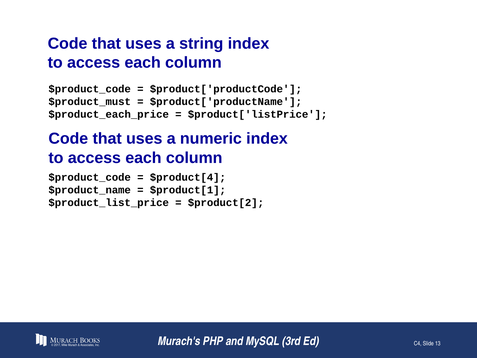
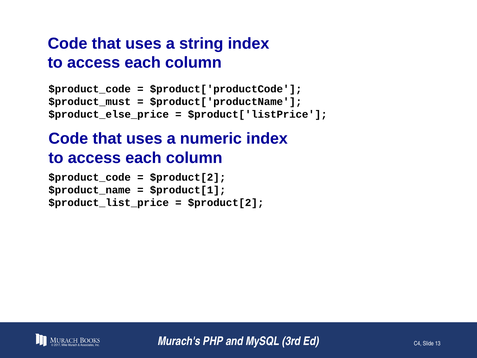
$product_each_price: $product_each_price -> $product_else_price (109, 114)
$product[4: $product[4 -> $product[2 (188, 177)
